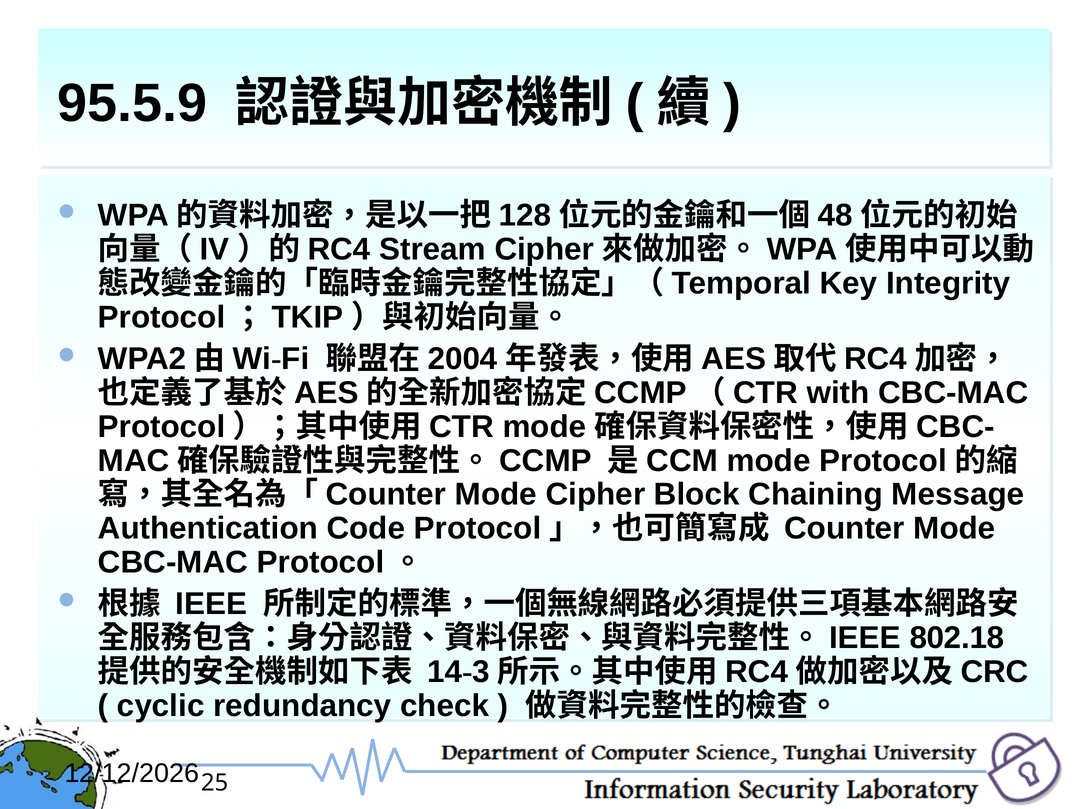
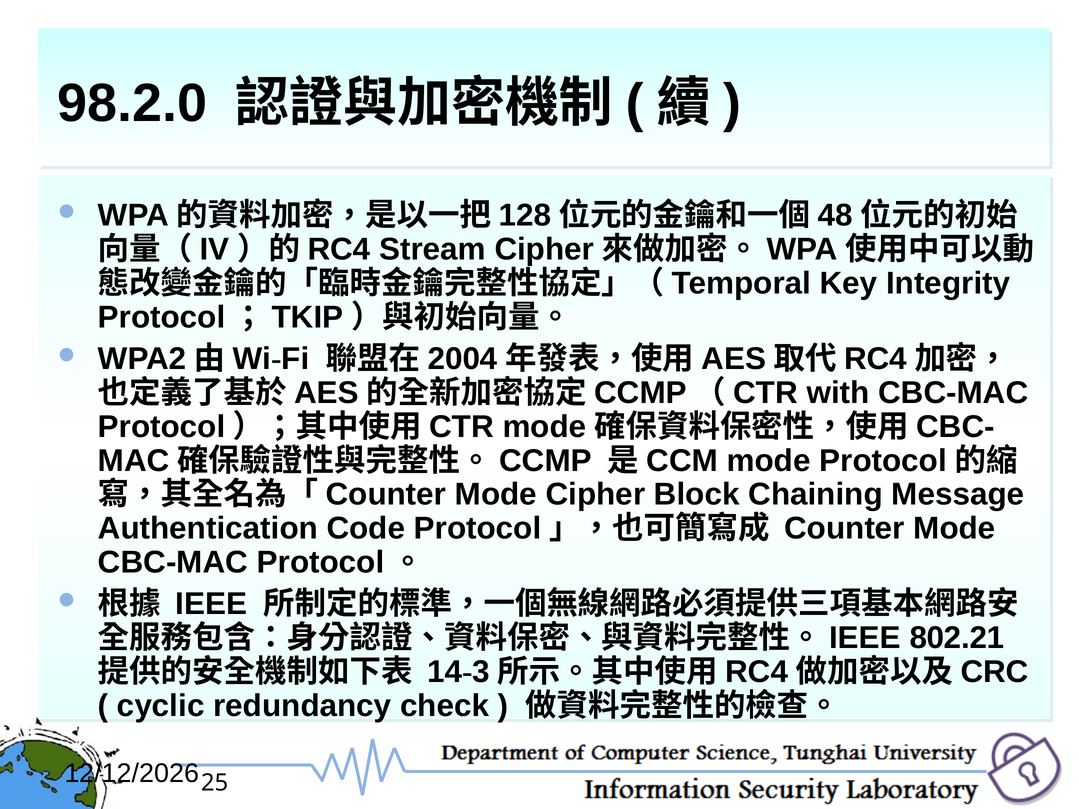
95.5.9: 95.5.9 -> 98.2.0 (132, 104)
802.18: 802.18 -> 802.21 (957, 638)
